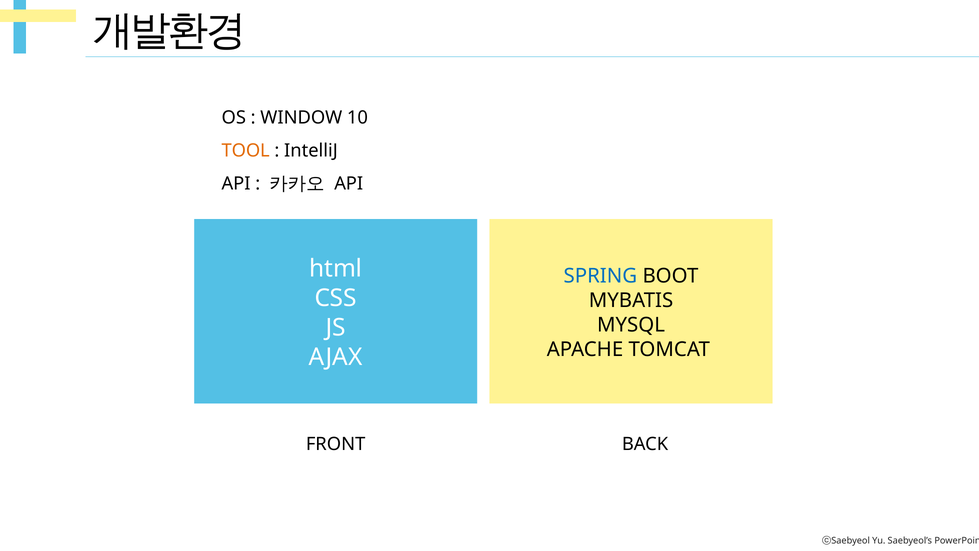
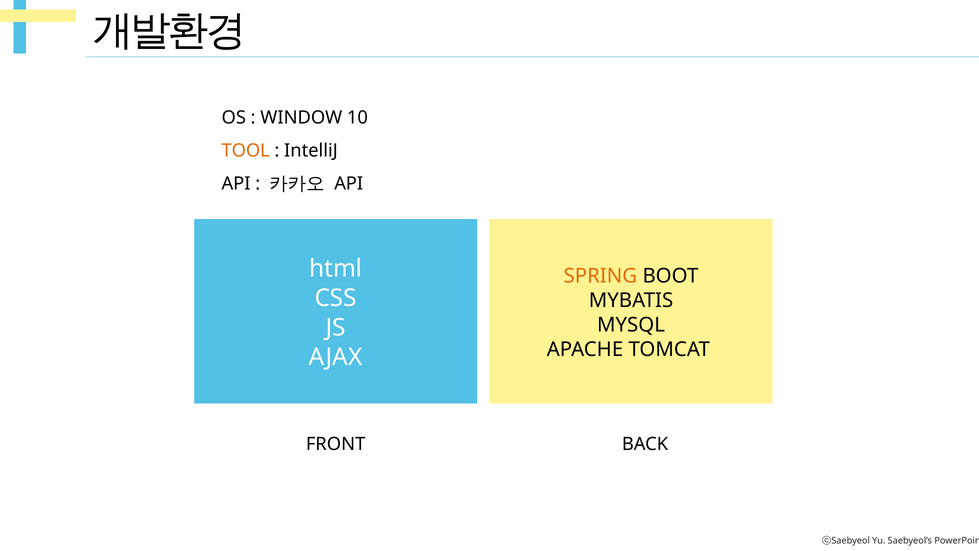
SPRING colour: blue -> orange (600, 276)
